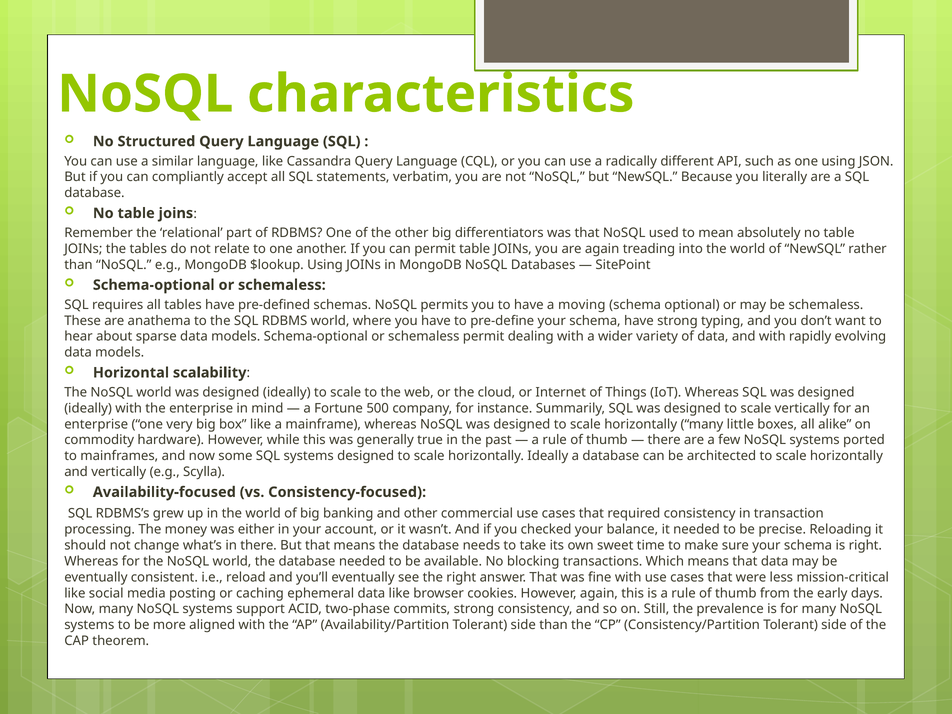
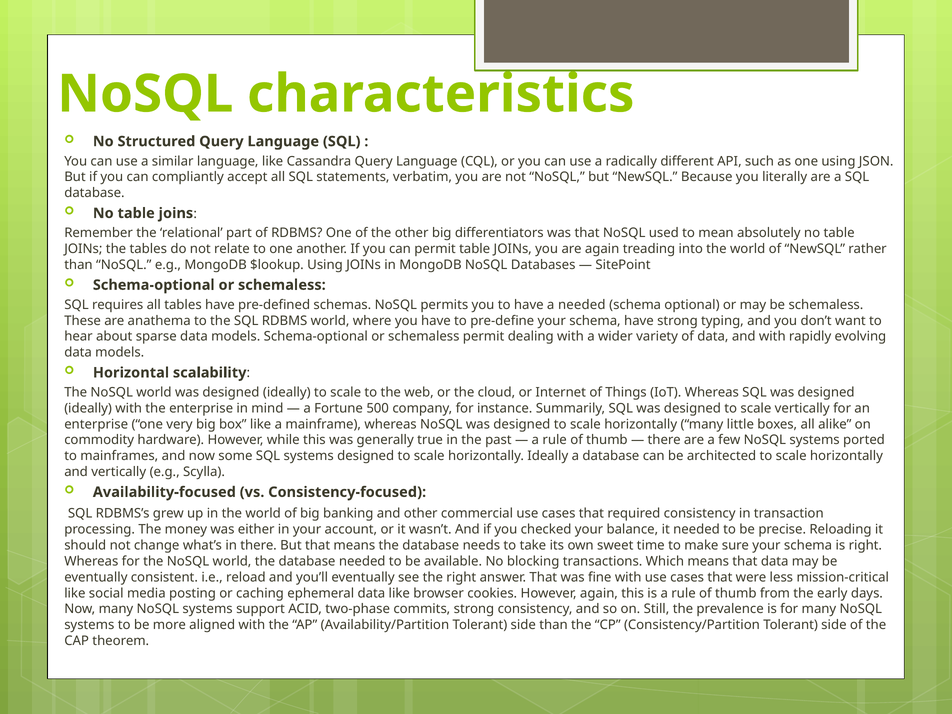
a moving: moving -> needed (582, 305)
